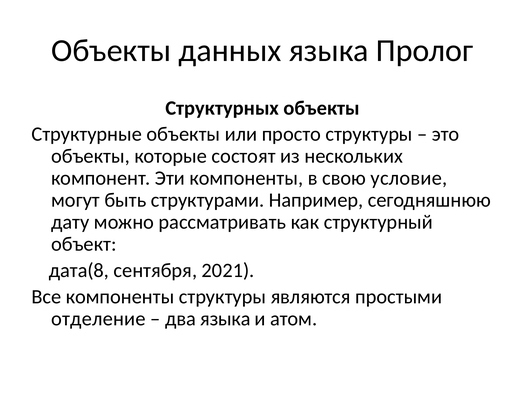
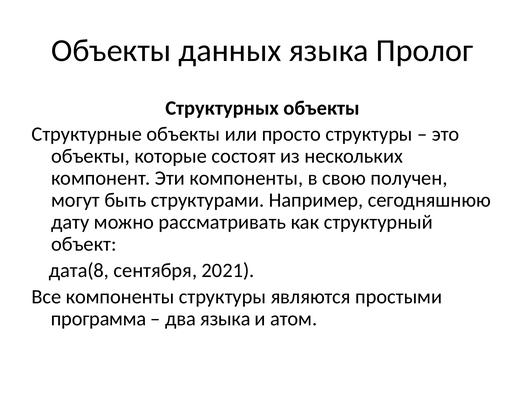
условие: условие -> получен (409, 179)
отделение: отделение -> программа (99, 319)
